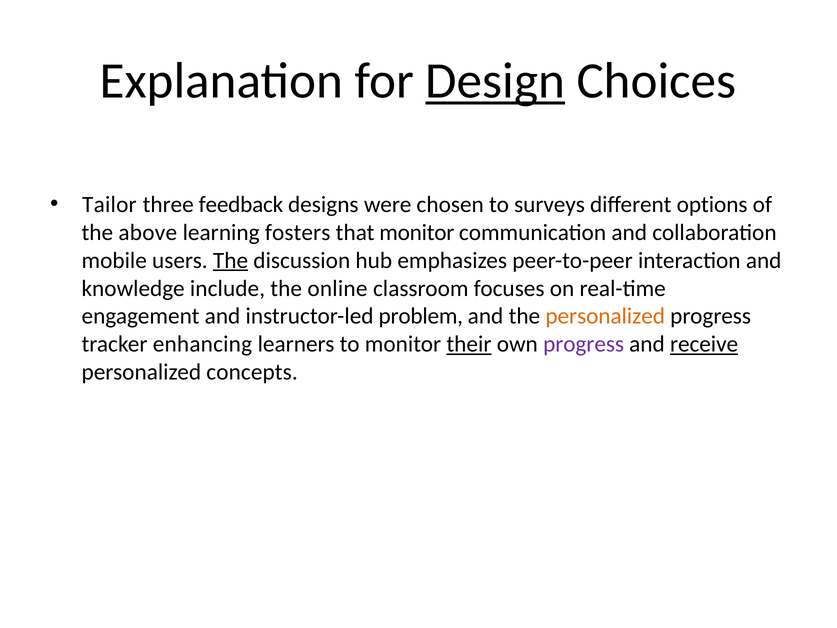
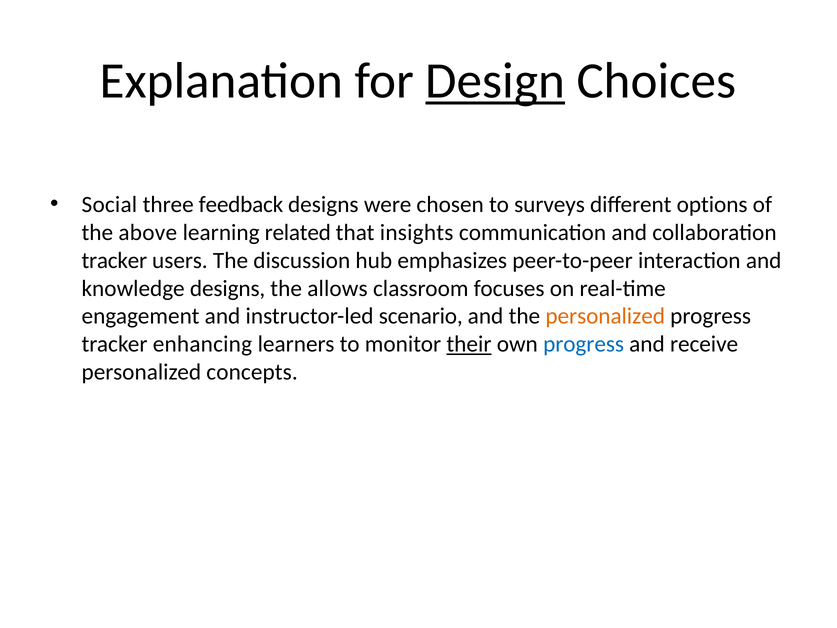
Tailor: Tailor -> Social (109, 204)
fosters: fosters -> related (298, 232)
that monitor: monitor -> insights (417, 232)
mobile: mobile -> tracker (114, 260)
The underline: present -> none (231, 260)
knowledge include: include -> designs (228, 288)
online: online -> allows (337, 288)
problem: problem -> scenario (421, 316)
progress colour: purple -> blue (584, 344)
receive underline: present -> none (704, 344)
